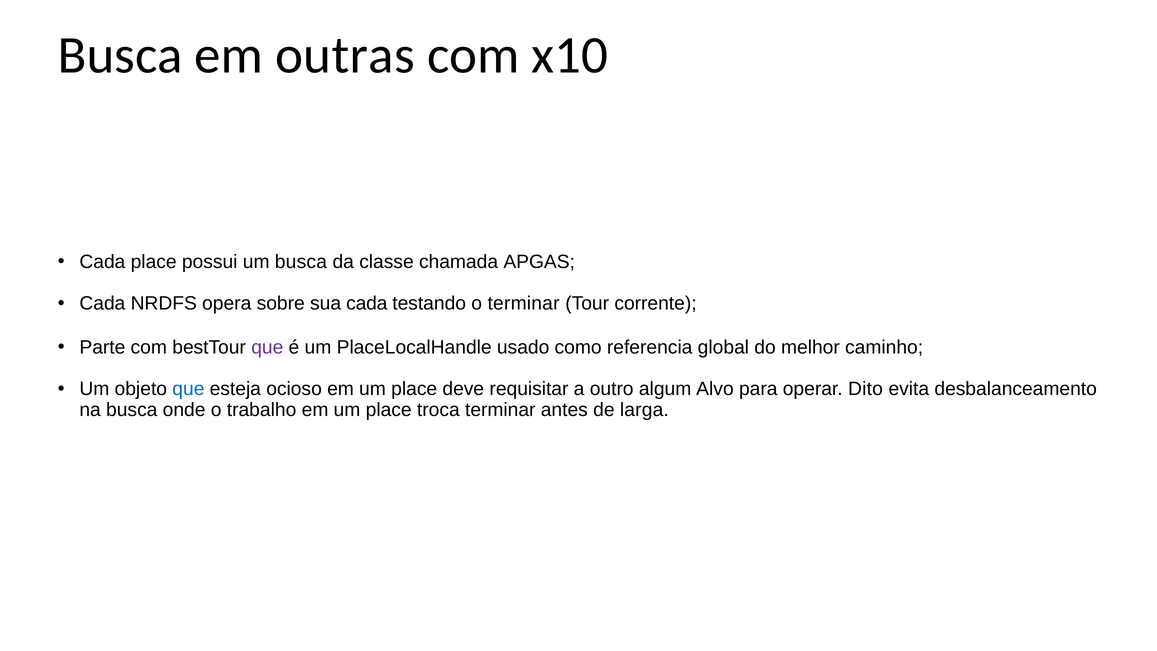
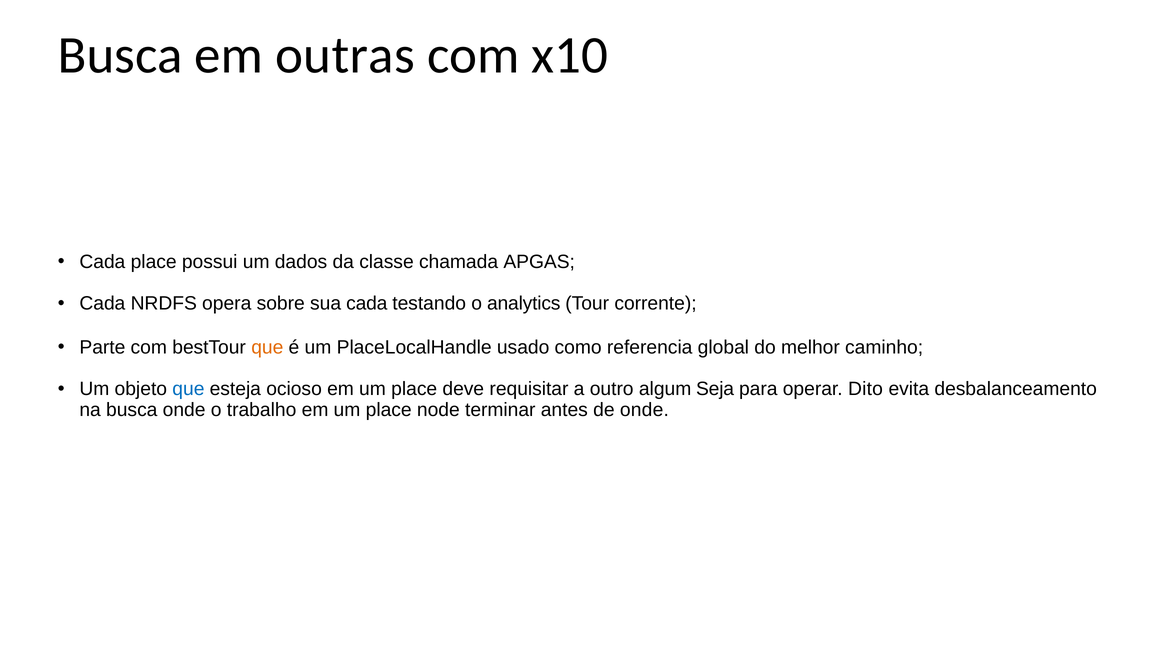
um busca: busca -> dados (301, 262)
o terminar: terminar -> analytics (524, 303)
que colour: purple -> orange (267, 347)
Alvo: Alvo -> Seja (715, 389)
troca: troca -> node (438, 410)
de larga: larga -> onde (644, 410)
